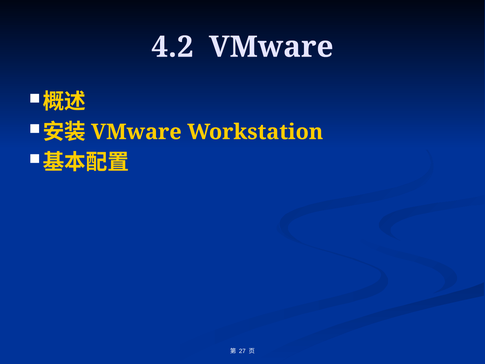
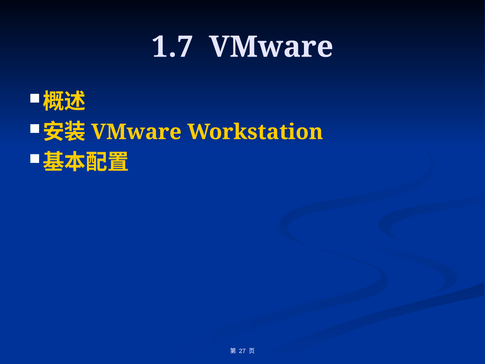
4.2: 4.2 -> 1.7 (172, 47)
